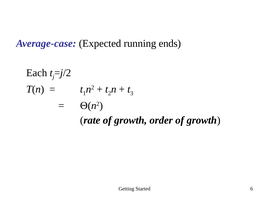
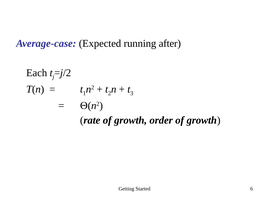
ends: ends -> after (170, 43)
